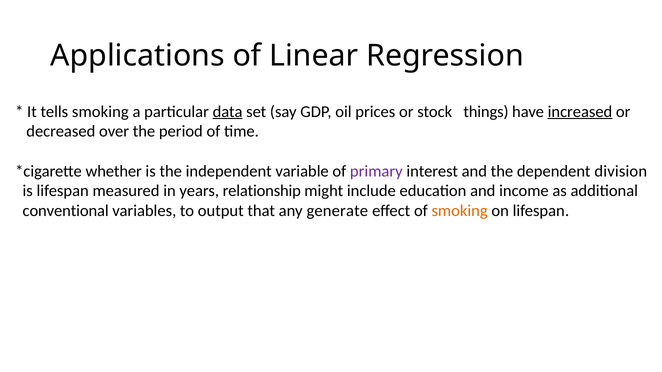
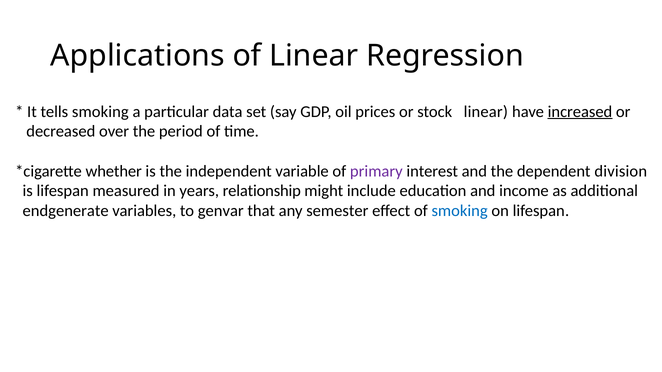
data underline: present -> none (228, 112)
stock things: things -> linear (486, 112)
conventional: conventional -> endgenerate (66, 211)
output: output -> genvar (221, 211)
generate: generate -> semester (337, 211)
smoking colour: orange -> blue (460, 211)
